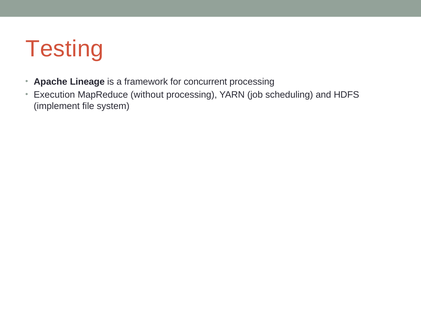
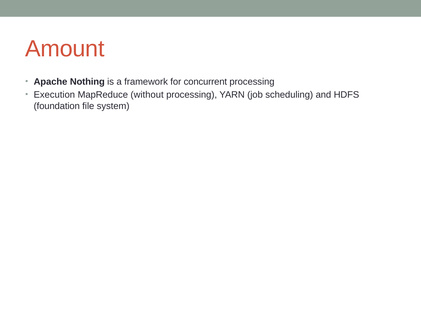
Testing: Testing -> Amount (65, 49)
Lineage: Lineage -> Nothing (87, 82)
implement: implement -> foundation (57, 106)
